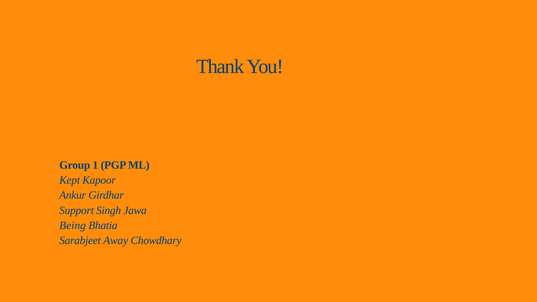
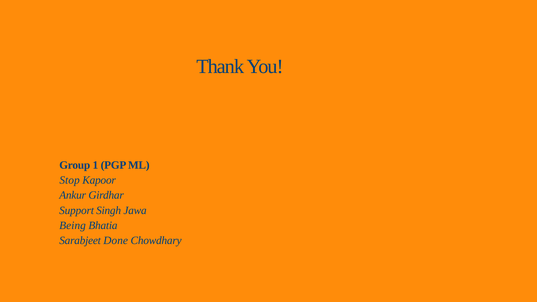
Kept: Kept -> Stop (70, 180)
Away: Away -> Done (116, 241)
